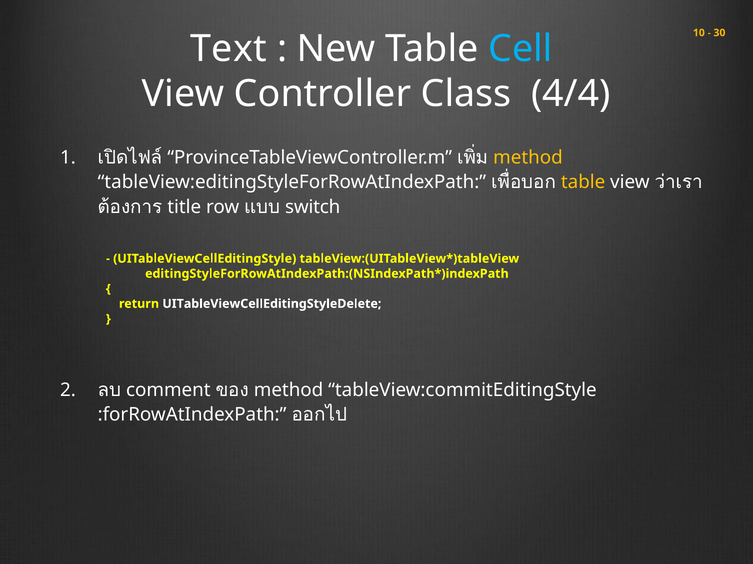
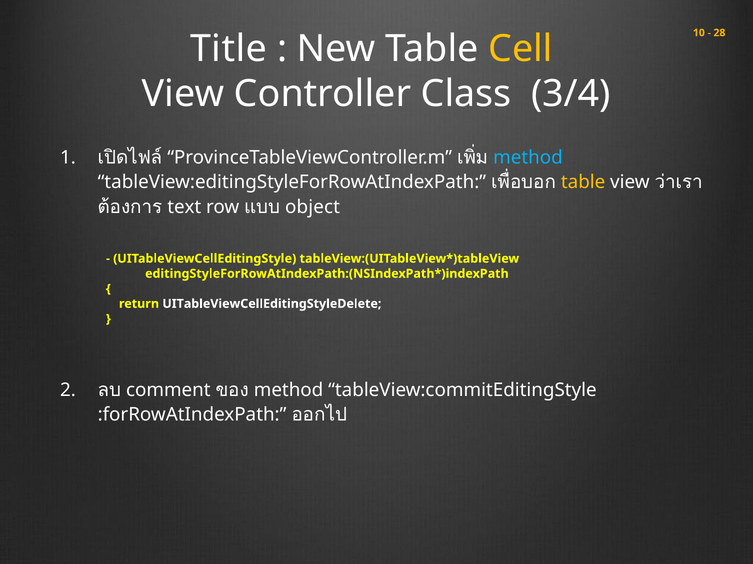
30: 30 -> 28 (719, 33)
Text: Text -> Title (229, 49)
Cell colour: light blue -> yellow (520, 49)
4/4: 4/4 -> 3/4 (571, 94)
method colour: yellow -> light blue (528, 158)
title: title -> text (184, 207)
switch: switch -> object (313, 207)
